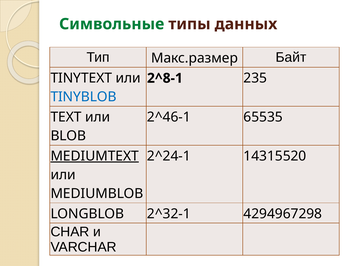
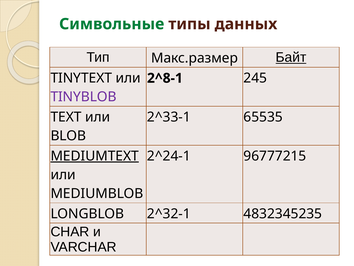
Байт underline: none -> present (291, 57)
235: 235 -> 245 (255, 78)
TINYBLOB colour: blue -> purple (84, 97)
2^46-1: 2^46-1 -> 2^33-1 (169, 117)
14315520: 14315520 -> 96777215 (275, 156)
4294967298: 4294967298 -> 4832345235 (283, 213)
